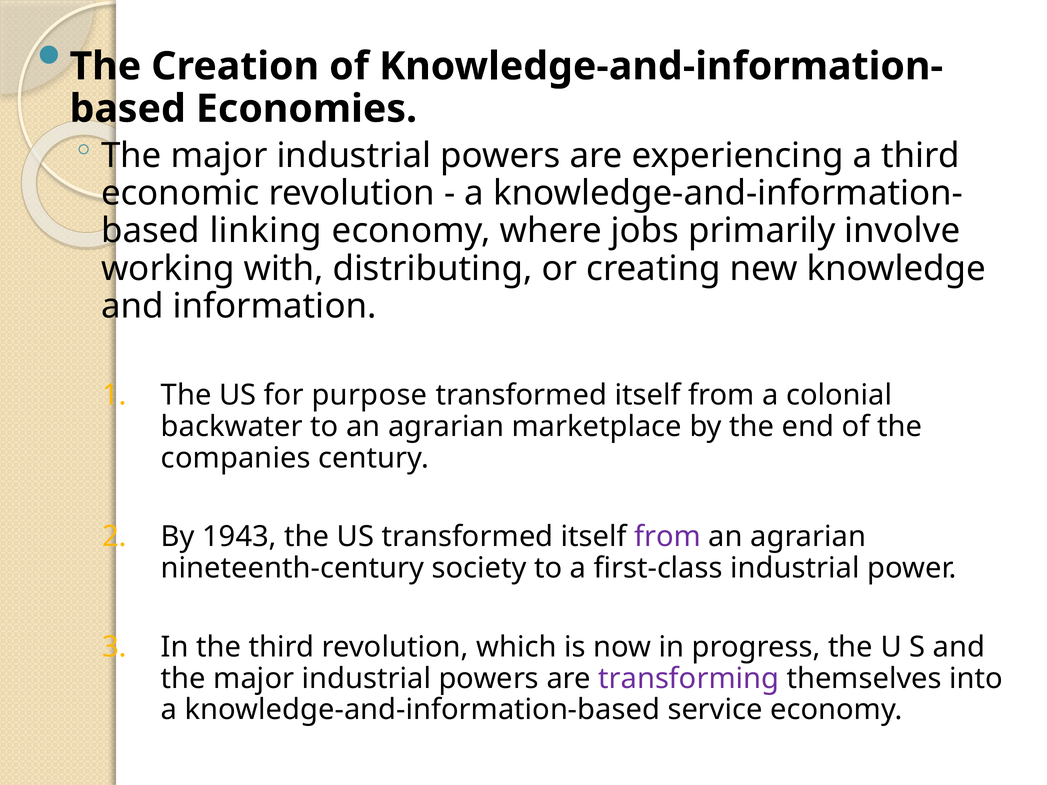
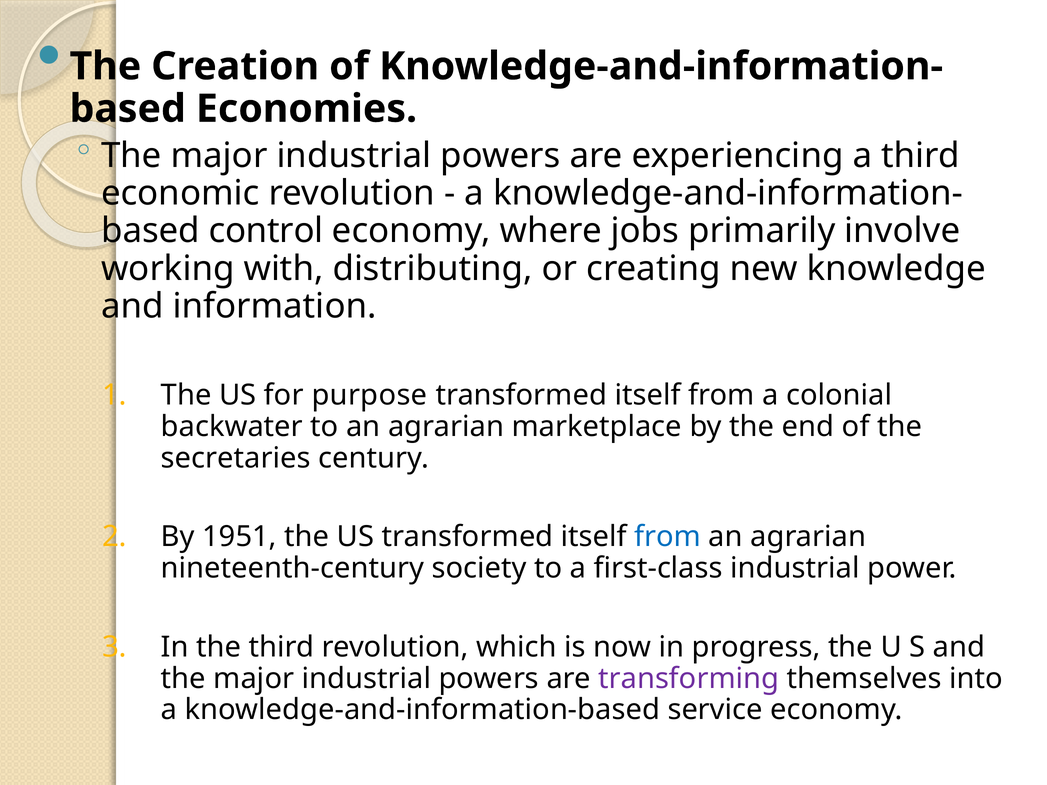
linking: linking -> control (266, 231)
companies: companies -> secretaries (236, 458)
1943: 1943 -> 1951 (240, 537)
from colour: purple -> blue (668, 537)
